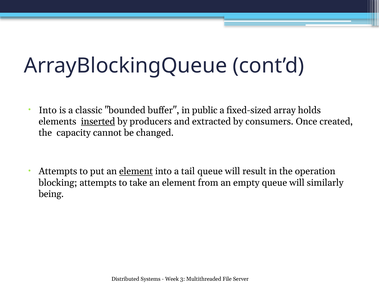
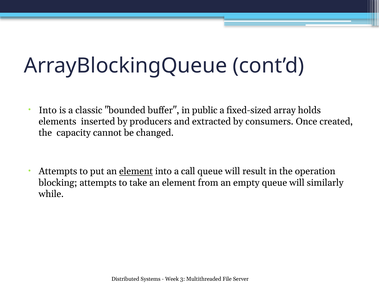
inserted underline: present -> none (98, 122)
tail: tail -> call (188, 171)
being: being -> while (51, 194)
